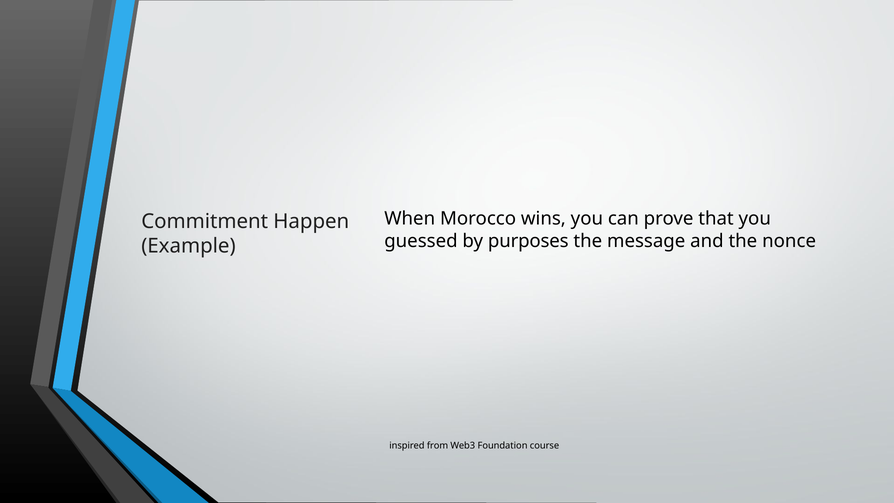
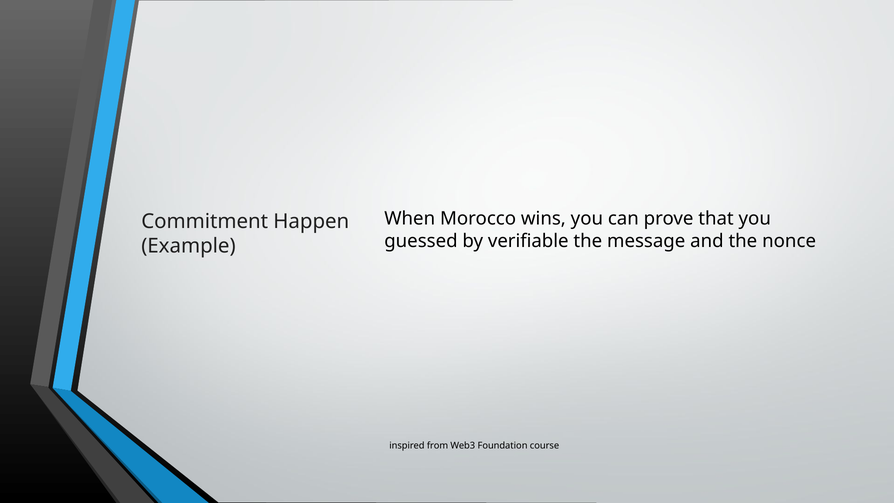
purposes: purposes -> verifiable (528, 241)
